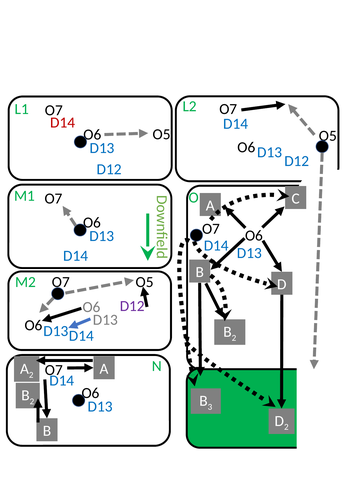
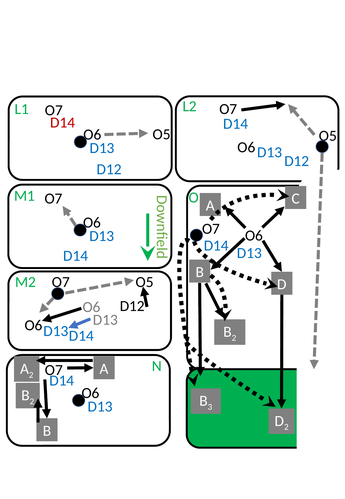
D12 colour: purple -> black (132, 306)
